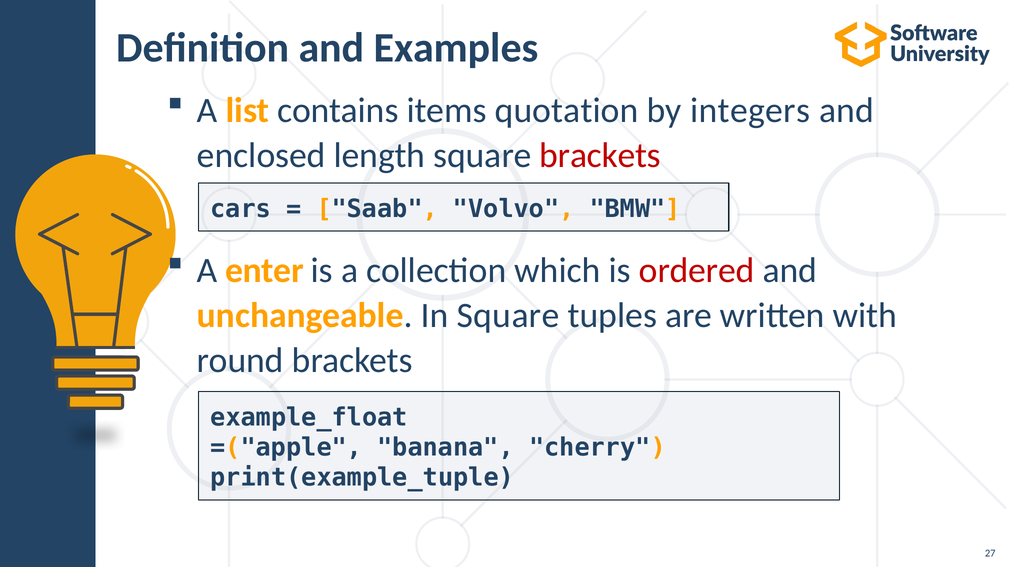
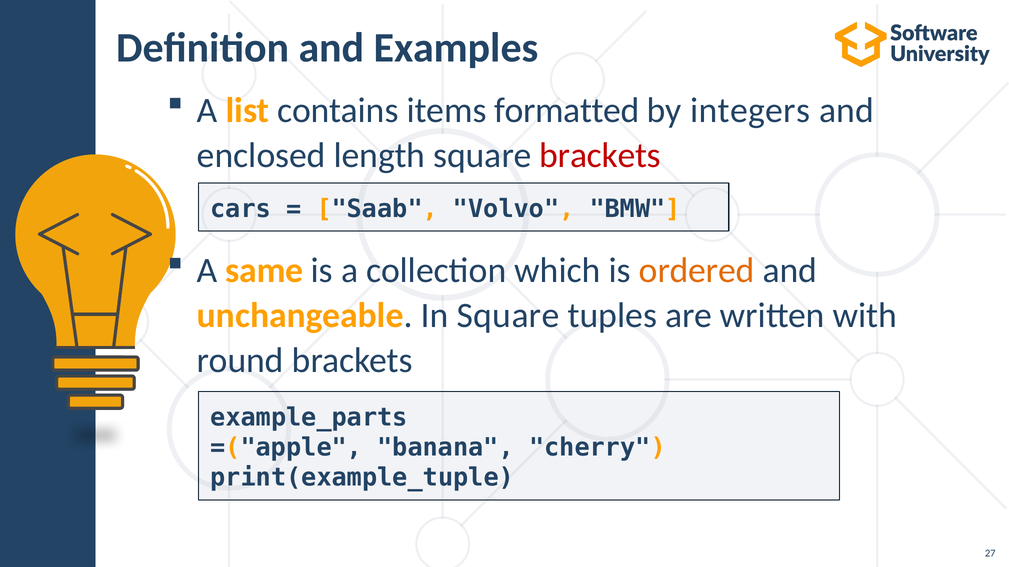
quotation: quotation -> formatted (567, 110)
enter: enter -> same (264, 271)
ordered colour: red -> orange (697, 271)
example_float: example_float -> example_parts (309, 418)
